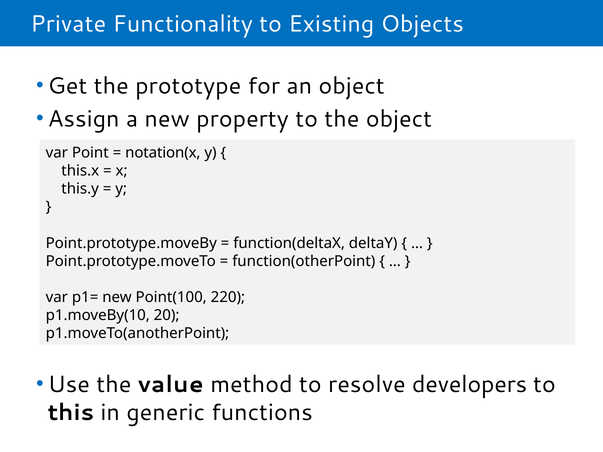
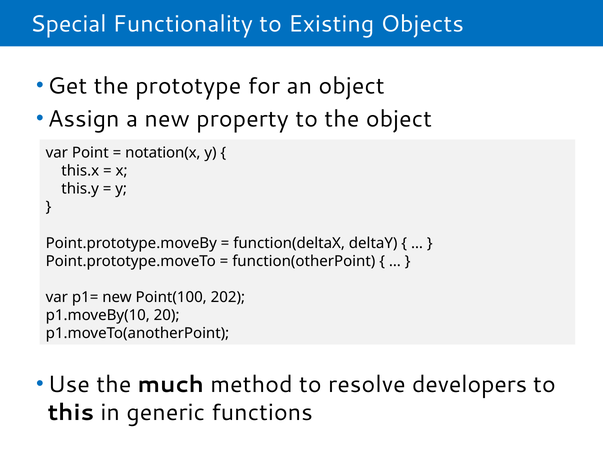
Private: Private -> Special (68, 24)
220: 220 -> 202 (228, 297)
value: value -> much (171, 385)
